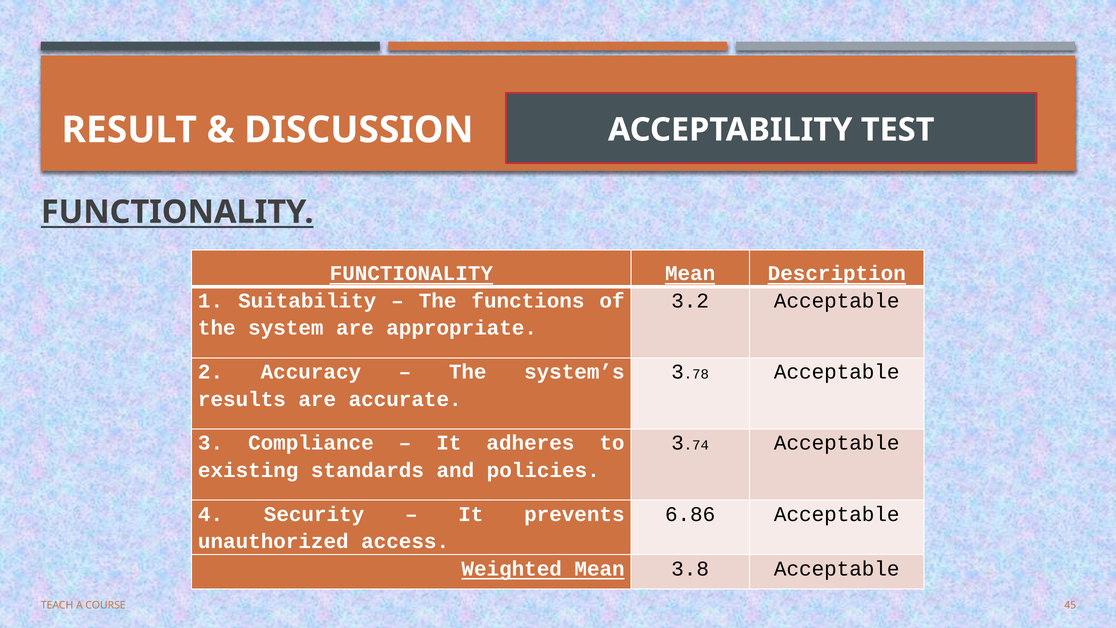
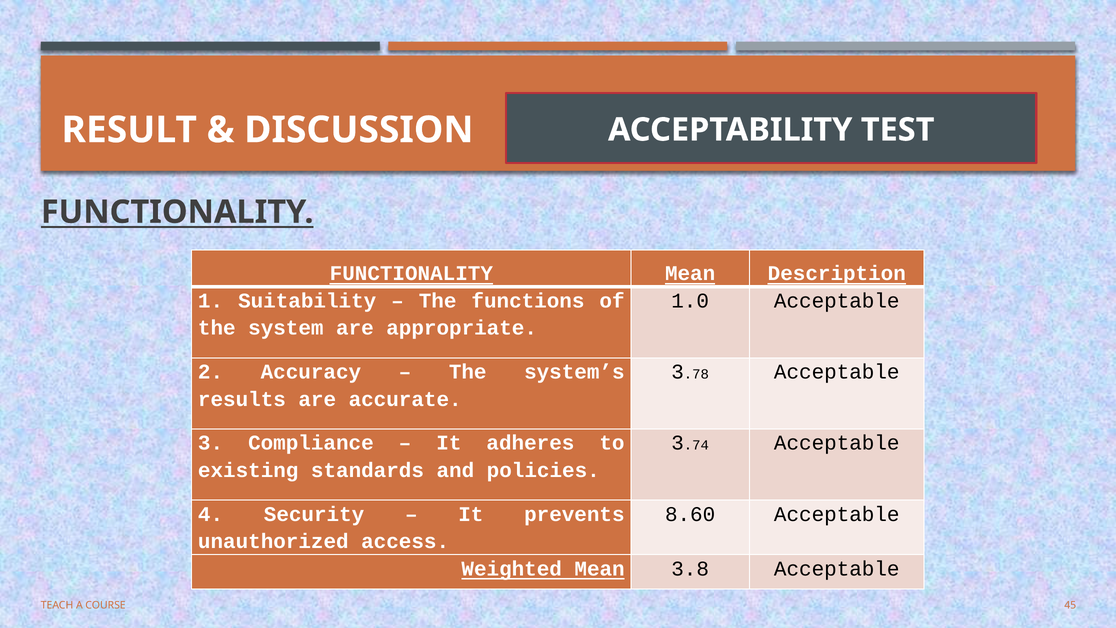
3.2: 3.2 -> 1.0 (690, 301)
6.86: 6.86 -> 8.60 (690, 514)
